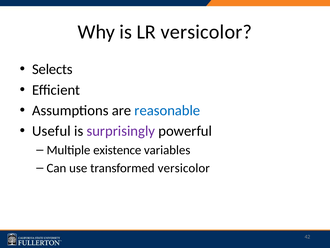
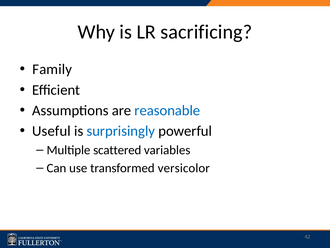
LR versicolor: versicolor -> sacrificing (206, 32)
Selects: Selects -> Family (52, 69)
surprisingly colour: purple -> blue (121, 131)
existence: existence -> scattered (117, 150)
